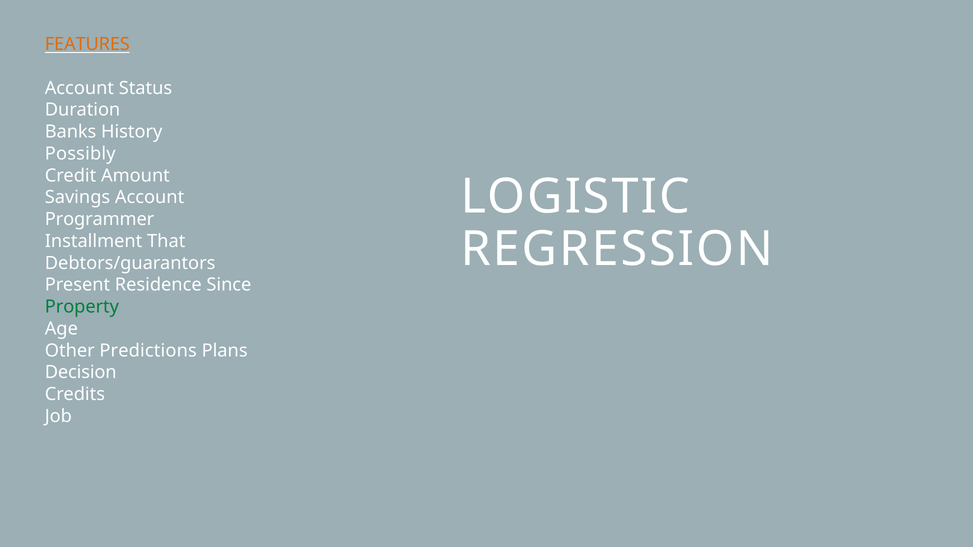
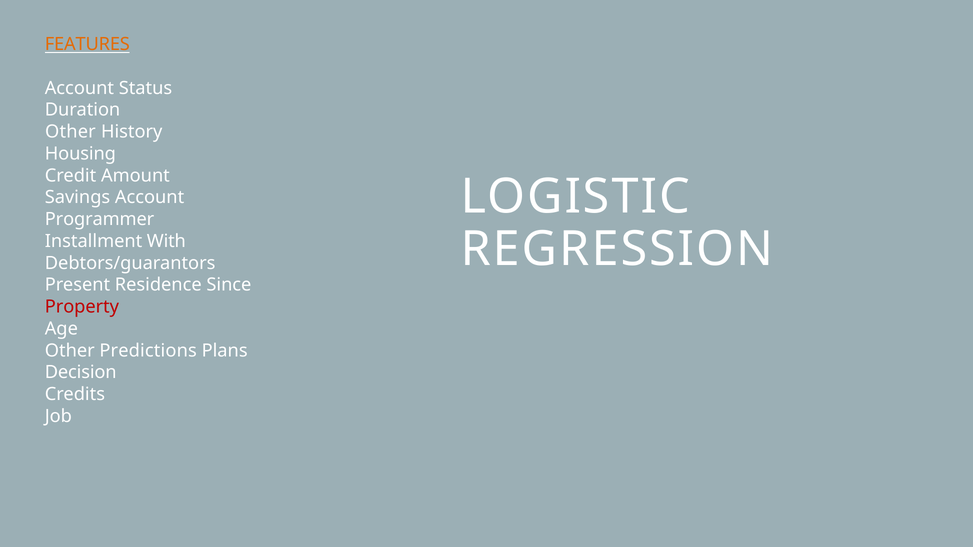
Banks: Banks -> Other (70, 132)
Possibly: Possibly -> Housing (80, 154)
That: That -> With (166, 241)
Property colour: green -> red (82, 307)
